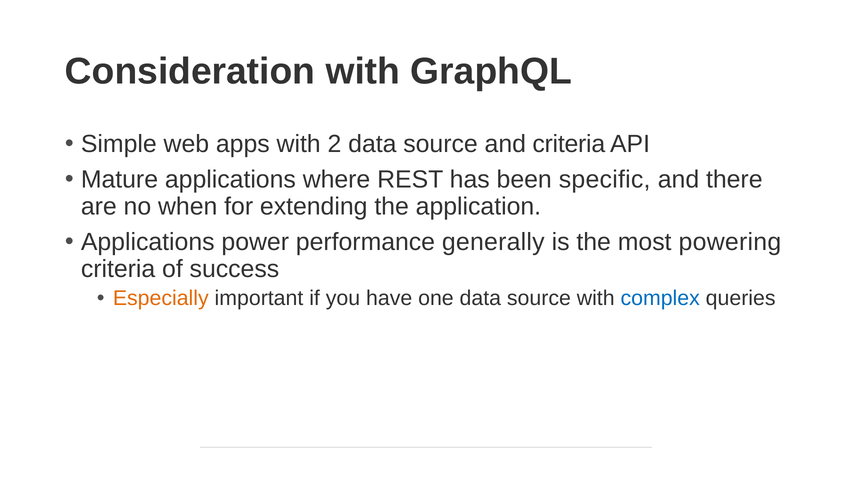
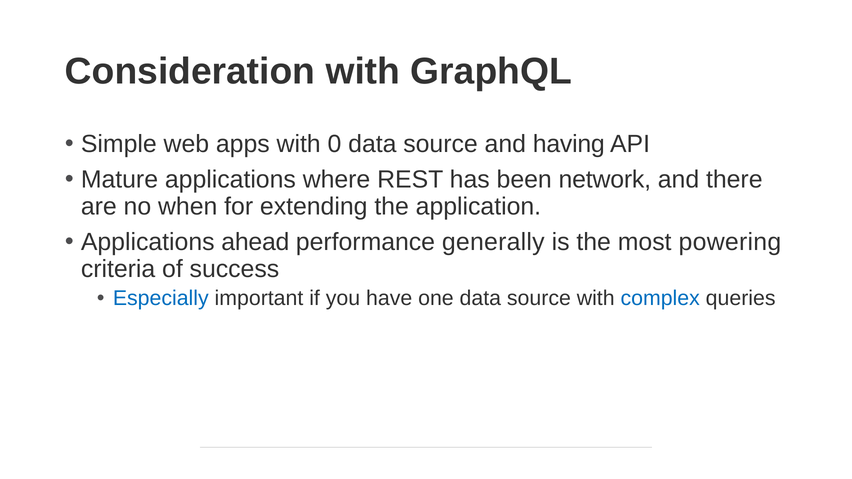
2: 2 -> 0 (334, 144)
and criteria: criteria -> having (569, 144)
specific: specific -> network (605, 180)
power: power -> ahead (255, 242)
Especially colour: orange -> blue (161, 299)
